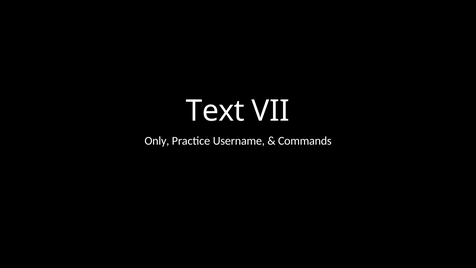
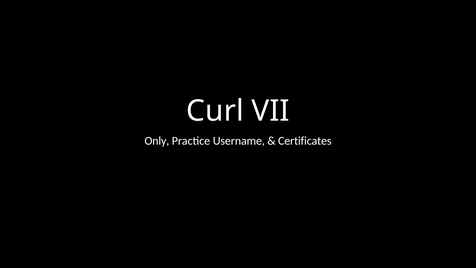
Text: Text -> Curl (215, 111)
Commands: Commands -> Certificates (305, 141)
